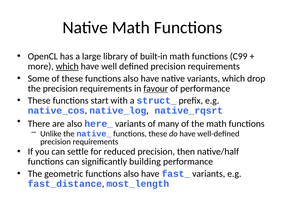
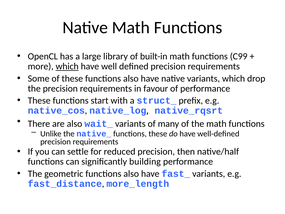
favour underline: present -> none (156, 88)
here_: here_ -> wait_ (99, 124)
most_length: most_length -> more_length (138, 184)
